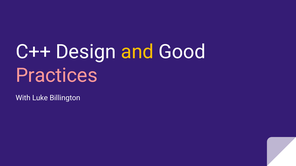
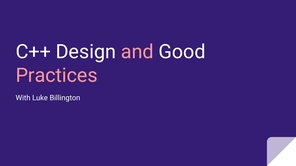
and colour: yellow -> pink (137, 52)
